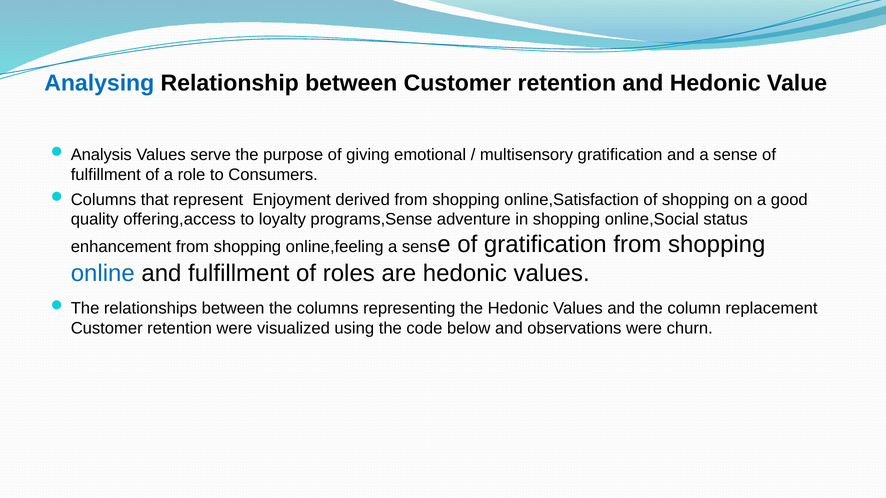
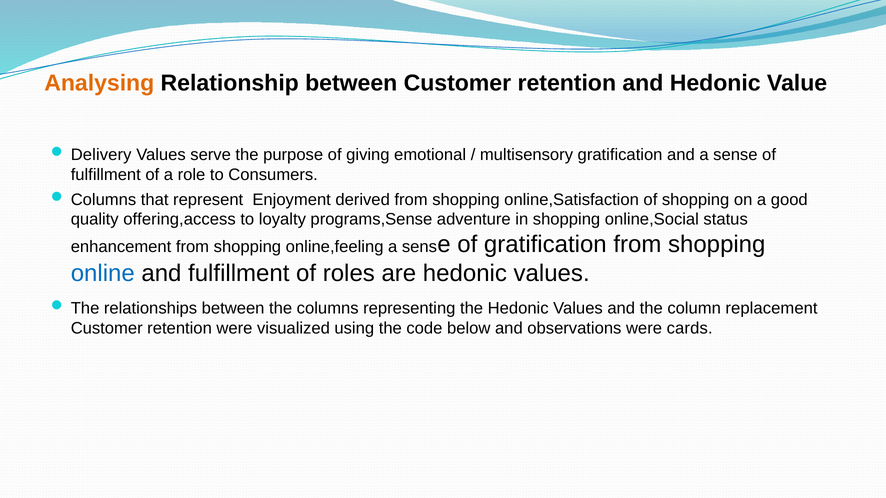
Analysing colour: blue -> orange (99, 83)
Analysis: Analysis -> Delivery (101, 155)
churn: churn -> cards (690, 328)
